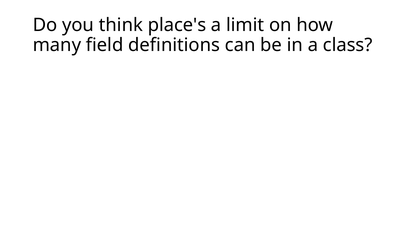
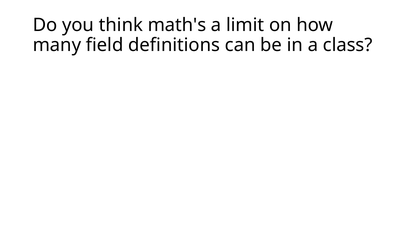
place's: place's -> math's (177, 25)
